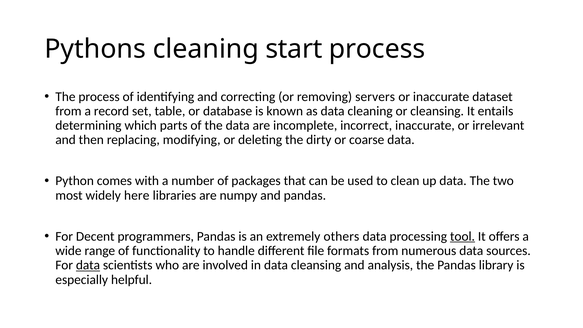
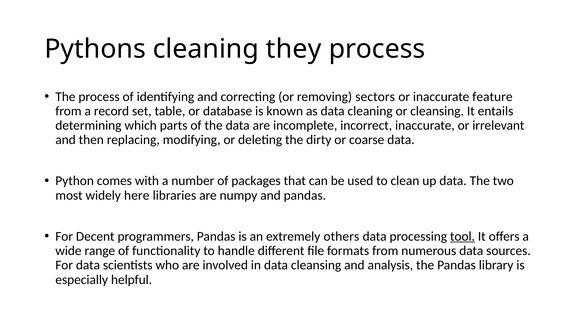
start: start -> they (294, 49)
servers: servers -> sectors (375, 97)
dataset: dataset -> feature (492, 97)
data underline: present -> none (88, 265)
